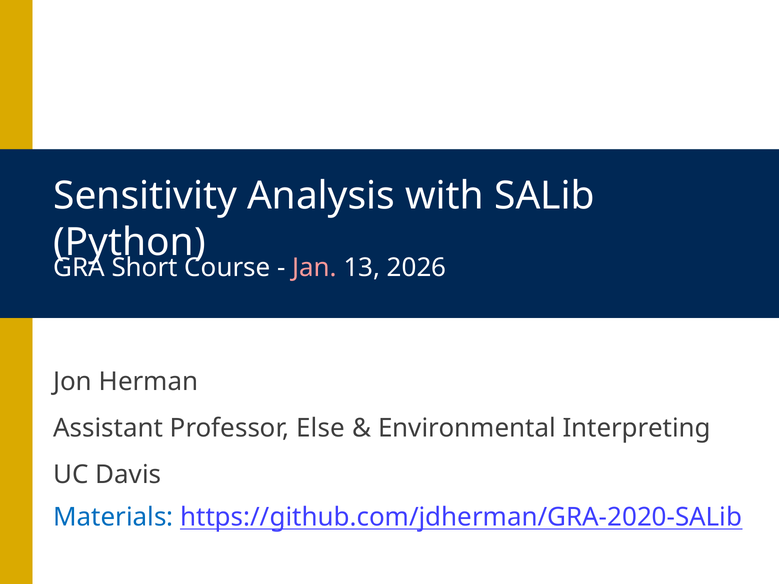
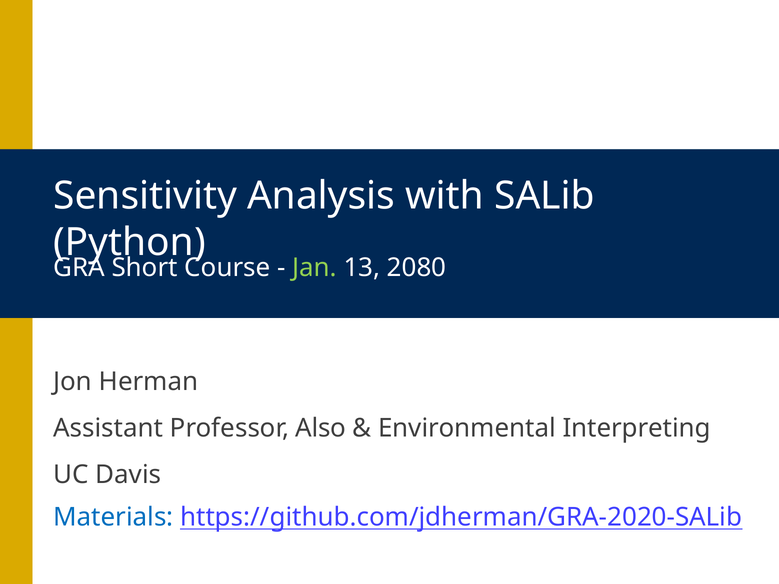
Jan colour: pink -> light green (314, 268)
2026: 2026 -> 2080 (417, 268)
Else: Else -> Also (321, 429)
